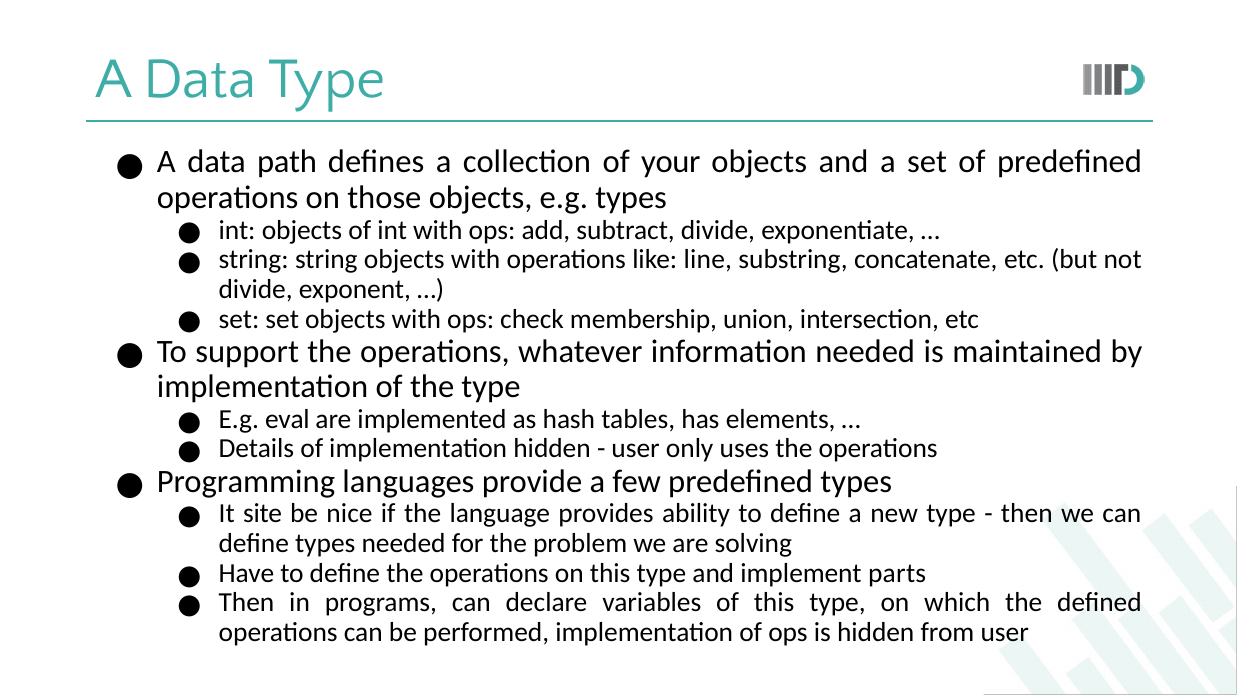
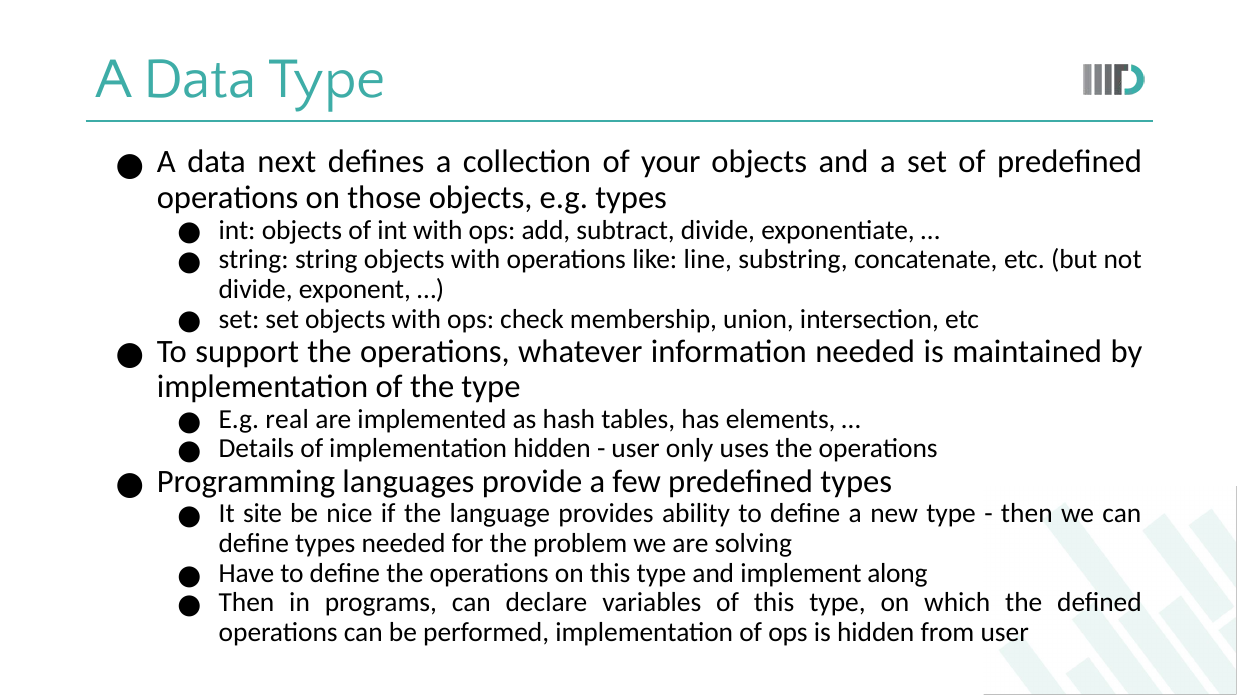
path: path -> next (287, 162)
eval: eval -> real (287, 419)
parts: parts -> along (897, 573)
